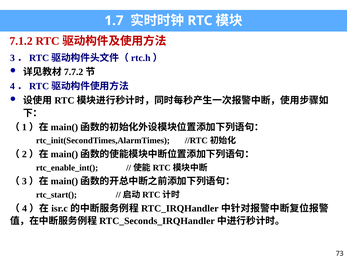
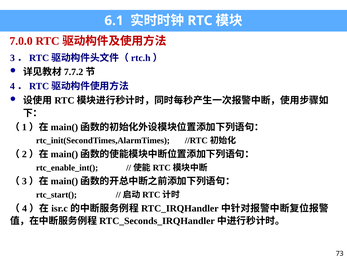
1.7: 1.7 -> 6.1 (114, 21)
7.1.2: 7.1.2 -> 7.0.0 (21, 41)
